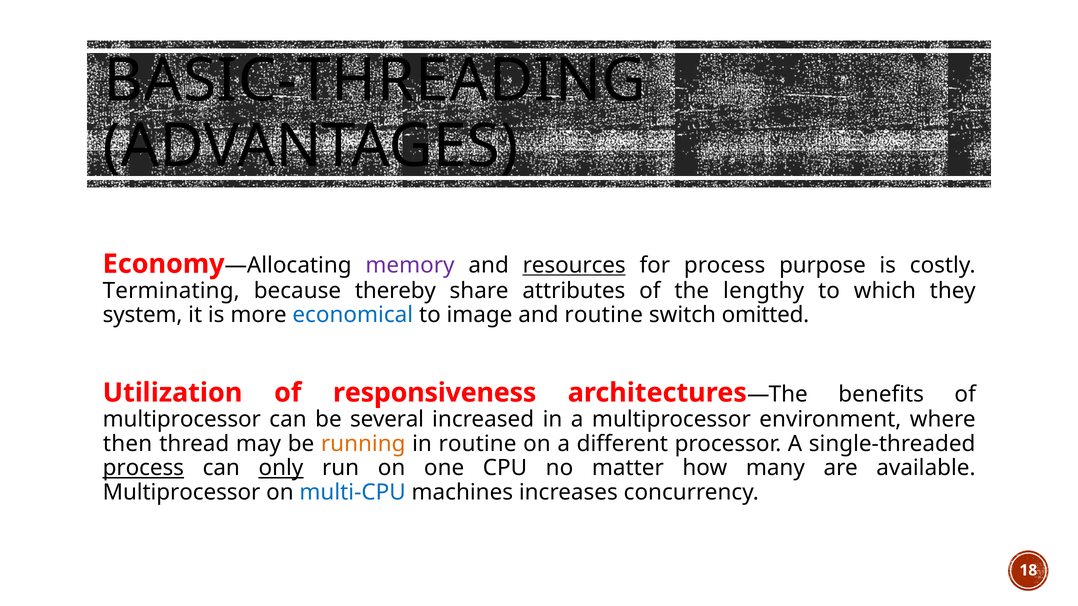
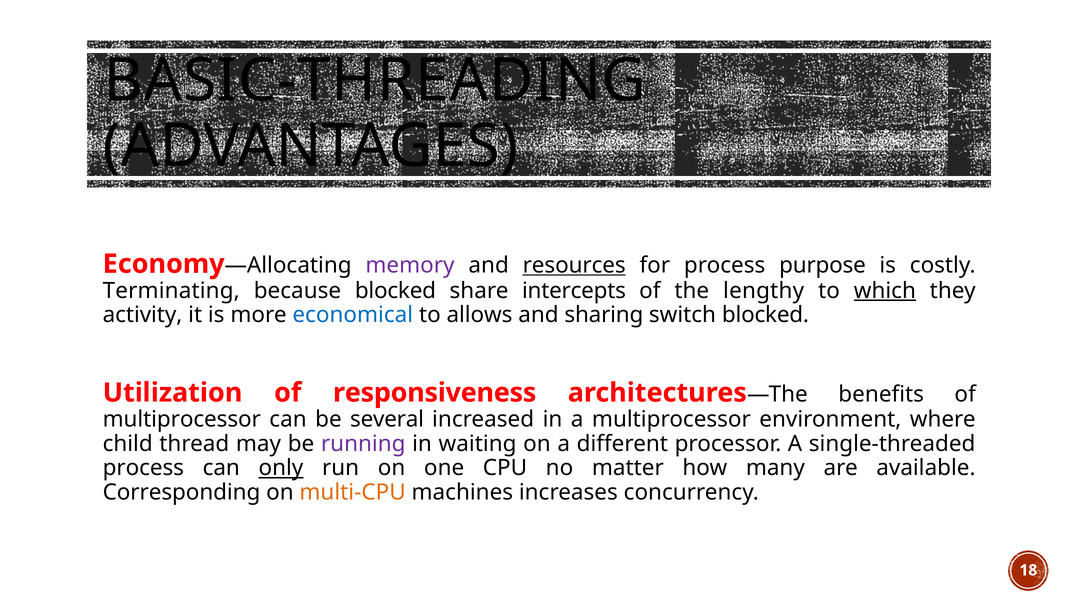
because thereby: thereby -> blocked (395, 291)
attributes: attributes -> intercepts (574, 291)
which underline: none -> present (885, 291)
system: system -> activity (143, 315)
image: image -> allows (479, 315)
and routine: routine -> sharing (604, 315)
switch omitted: omitted -> blocked (765, 315)
then: then -> child (128, 444)
running colour: orange -> purple (363, 444)
in routine: routine -> waiting (478, 444)
process underline: present -> none (143, 468)
Multiprocessor: Multiprocessor -> Corresponding (182, 493)
multi-CPU colour: blue -> orange (353, 493)
